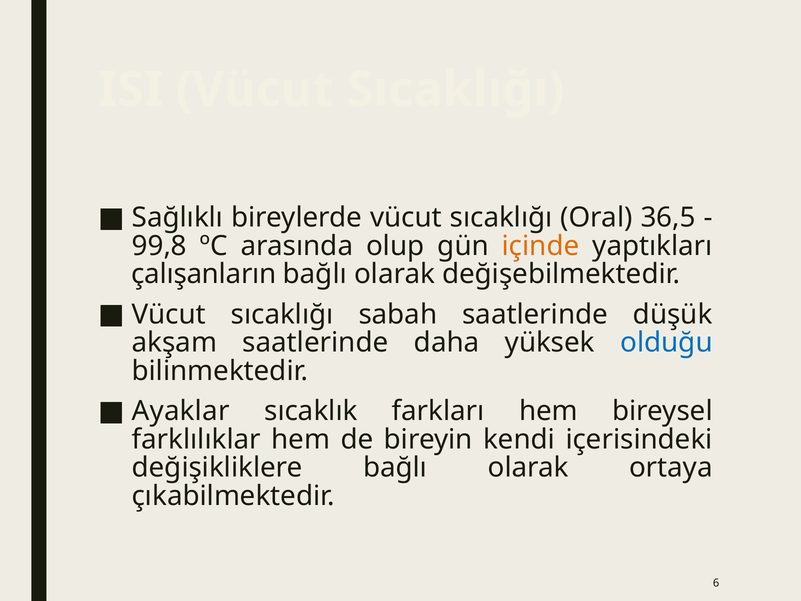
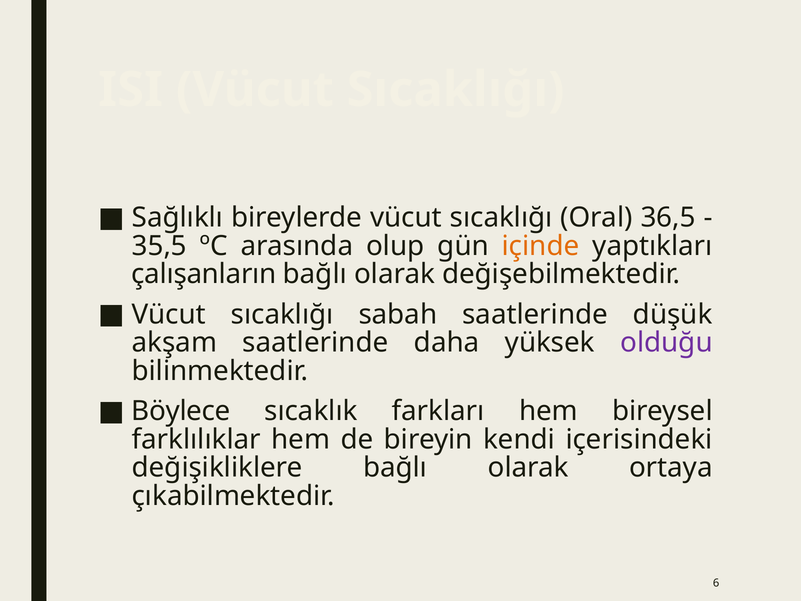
99,8: 99,8 -> 35,5 (159, 246)
olduğu colour: blue -> purple (667, 343)
Ayaklar: Ayaklar -> Böylece (181, 411)
